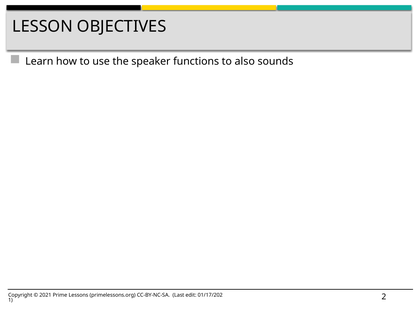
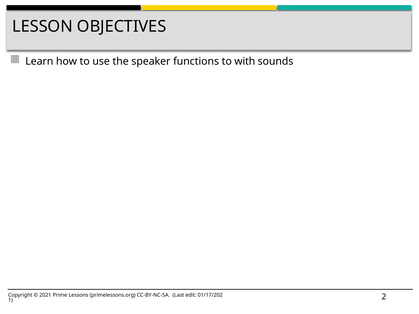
also: also -> with (245, 61)
